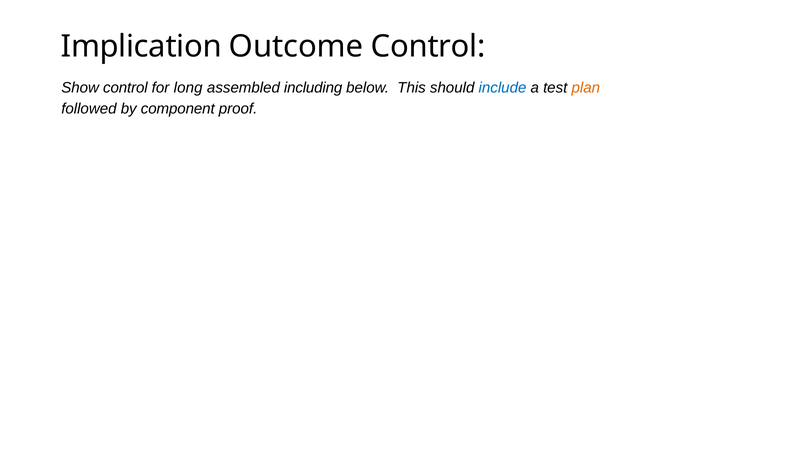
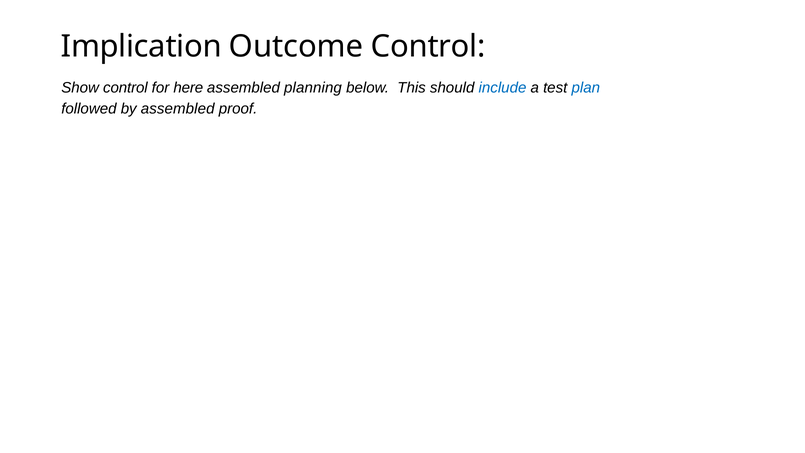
long: long -> here (188, 88)
including: including -> planning (313, 88)
plan colour: orange -> blue (586, 88)
by component: component -> assembled (178, 109)
